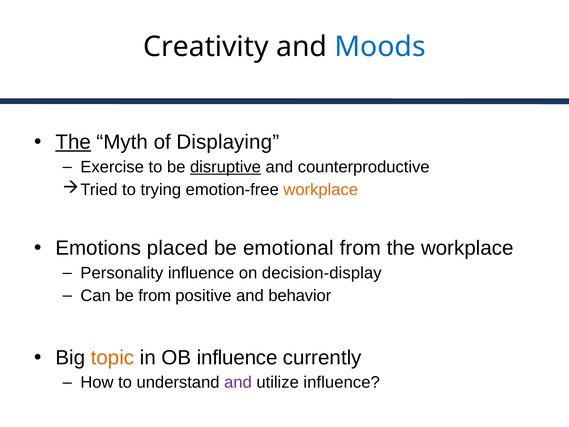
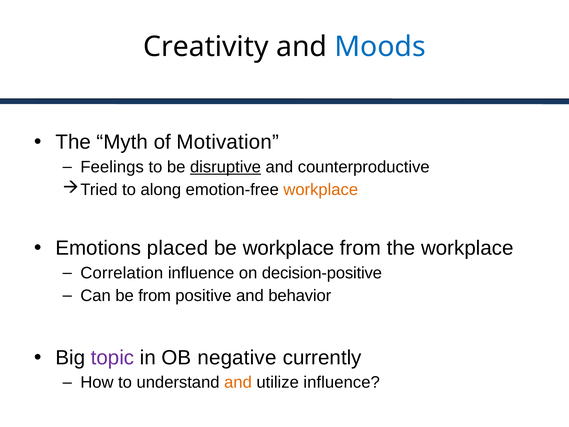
The underline: present -> none (73, 142)
Displaying: Displaying -> Motivation (228, 142)
Exercise: Exercise -> Feelings (112, 167)
trying: trying -> along (161, 190)
be emotional: emotional -> workplace (289, 248)
Personality: Personality -> Correlation (122, 273)
decision-display: decision-display -> decision-positive (322, 273)
topic colour: orange -> purple (113, 357)
OB influence: influence -> negative (237, 357)
and colour: purple -> orange (238, 382)
